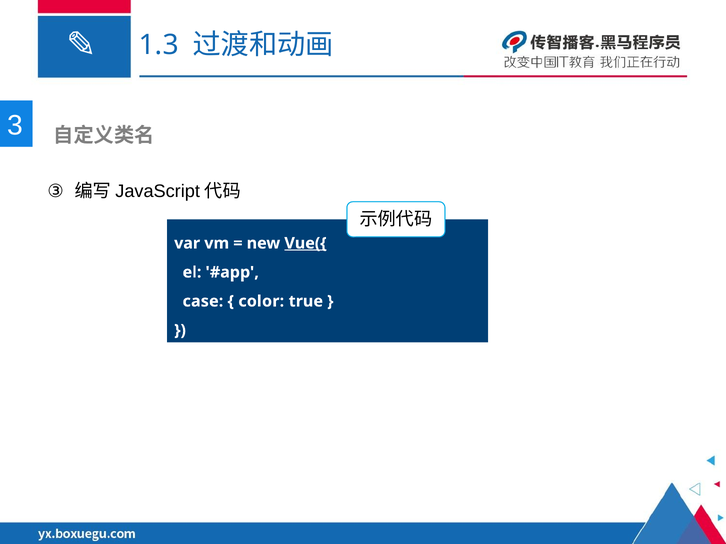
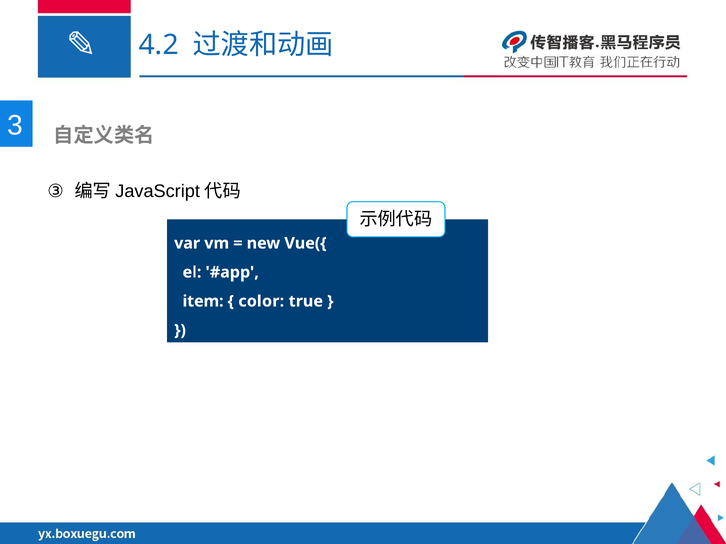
1.3: 1.3 -> 4.2 (159, 45)
Vue({ underline: present -> none (305, 243)
case: case -> item (203, 302)
